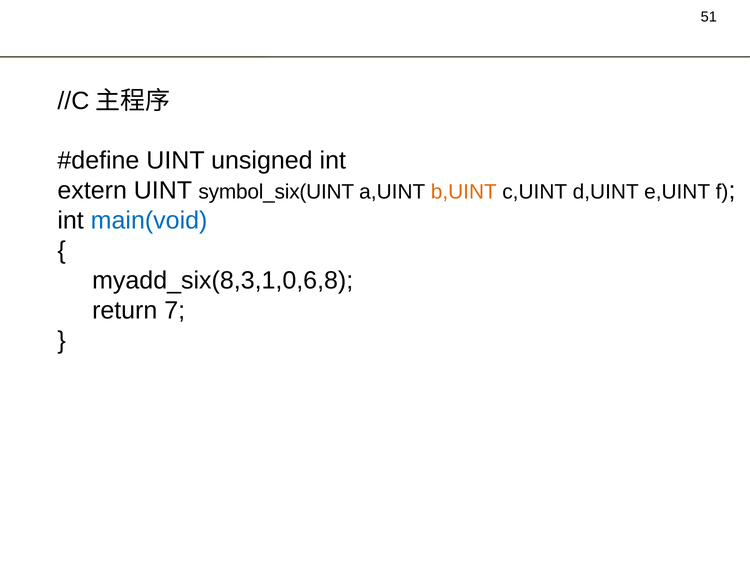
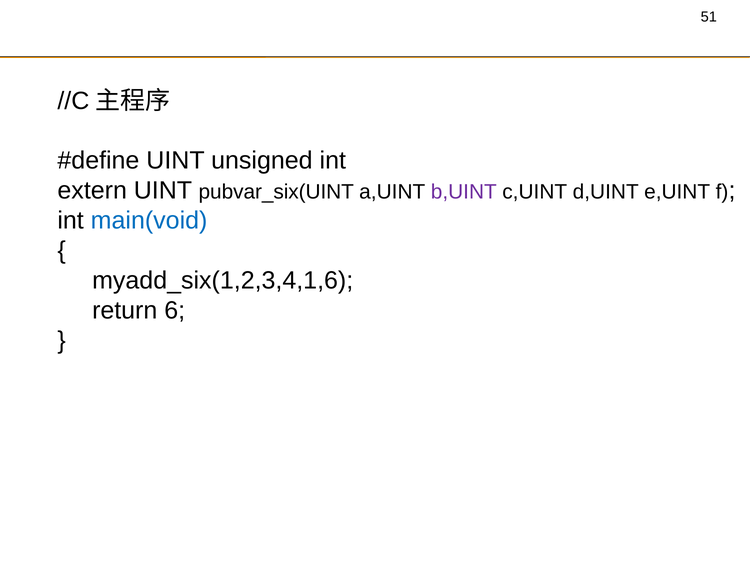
symbol_six(UINT: symbol_six(UINT -> pubvar_six(UINT (276, 192)
b,UINT colour: orange -> purple (464, 192)
myadd_six(8,3,1,0,6,8: myadd_six(8,3,1,0,6,8 -> myadd_six(1,2,3,4,1,6 (223, 281)
7: 7 -> 6 (175, 311)
